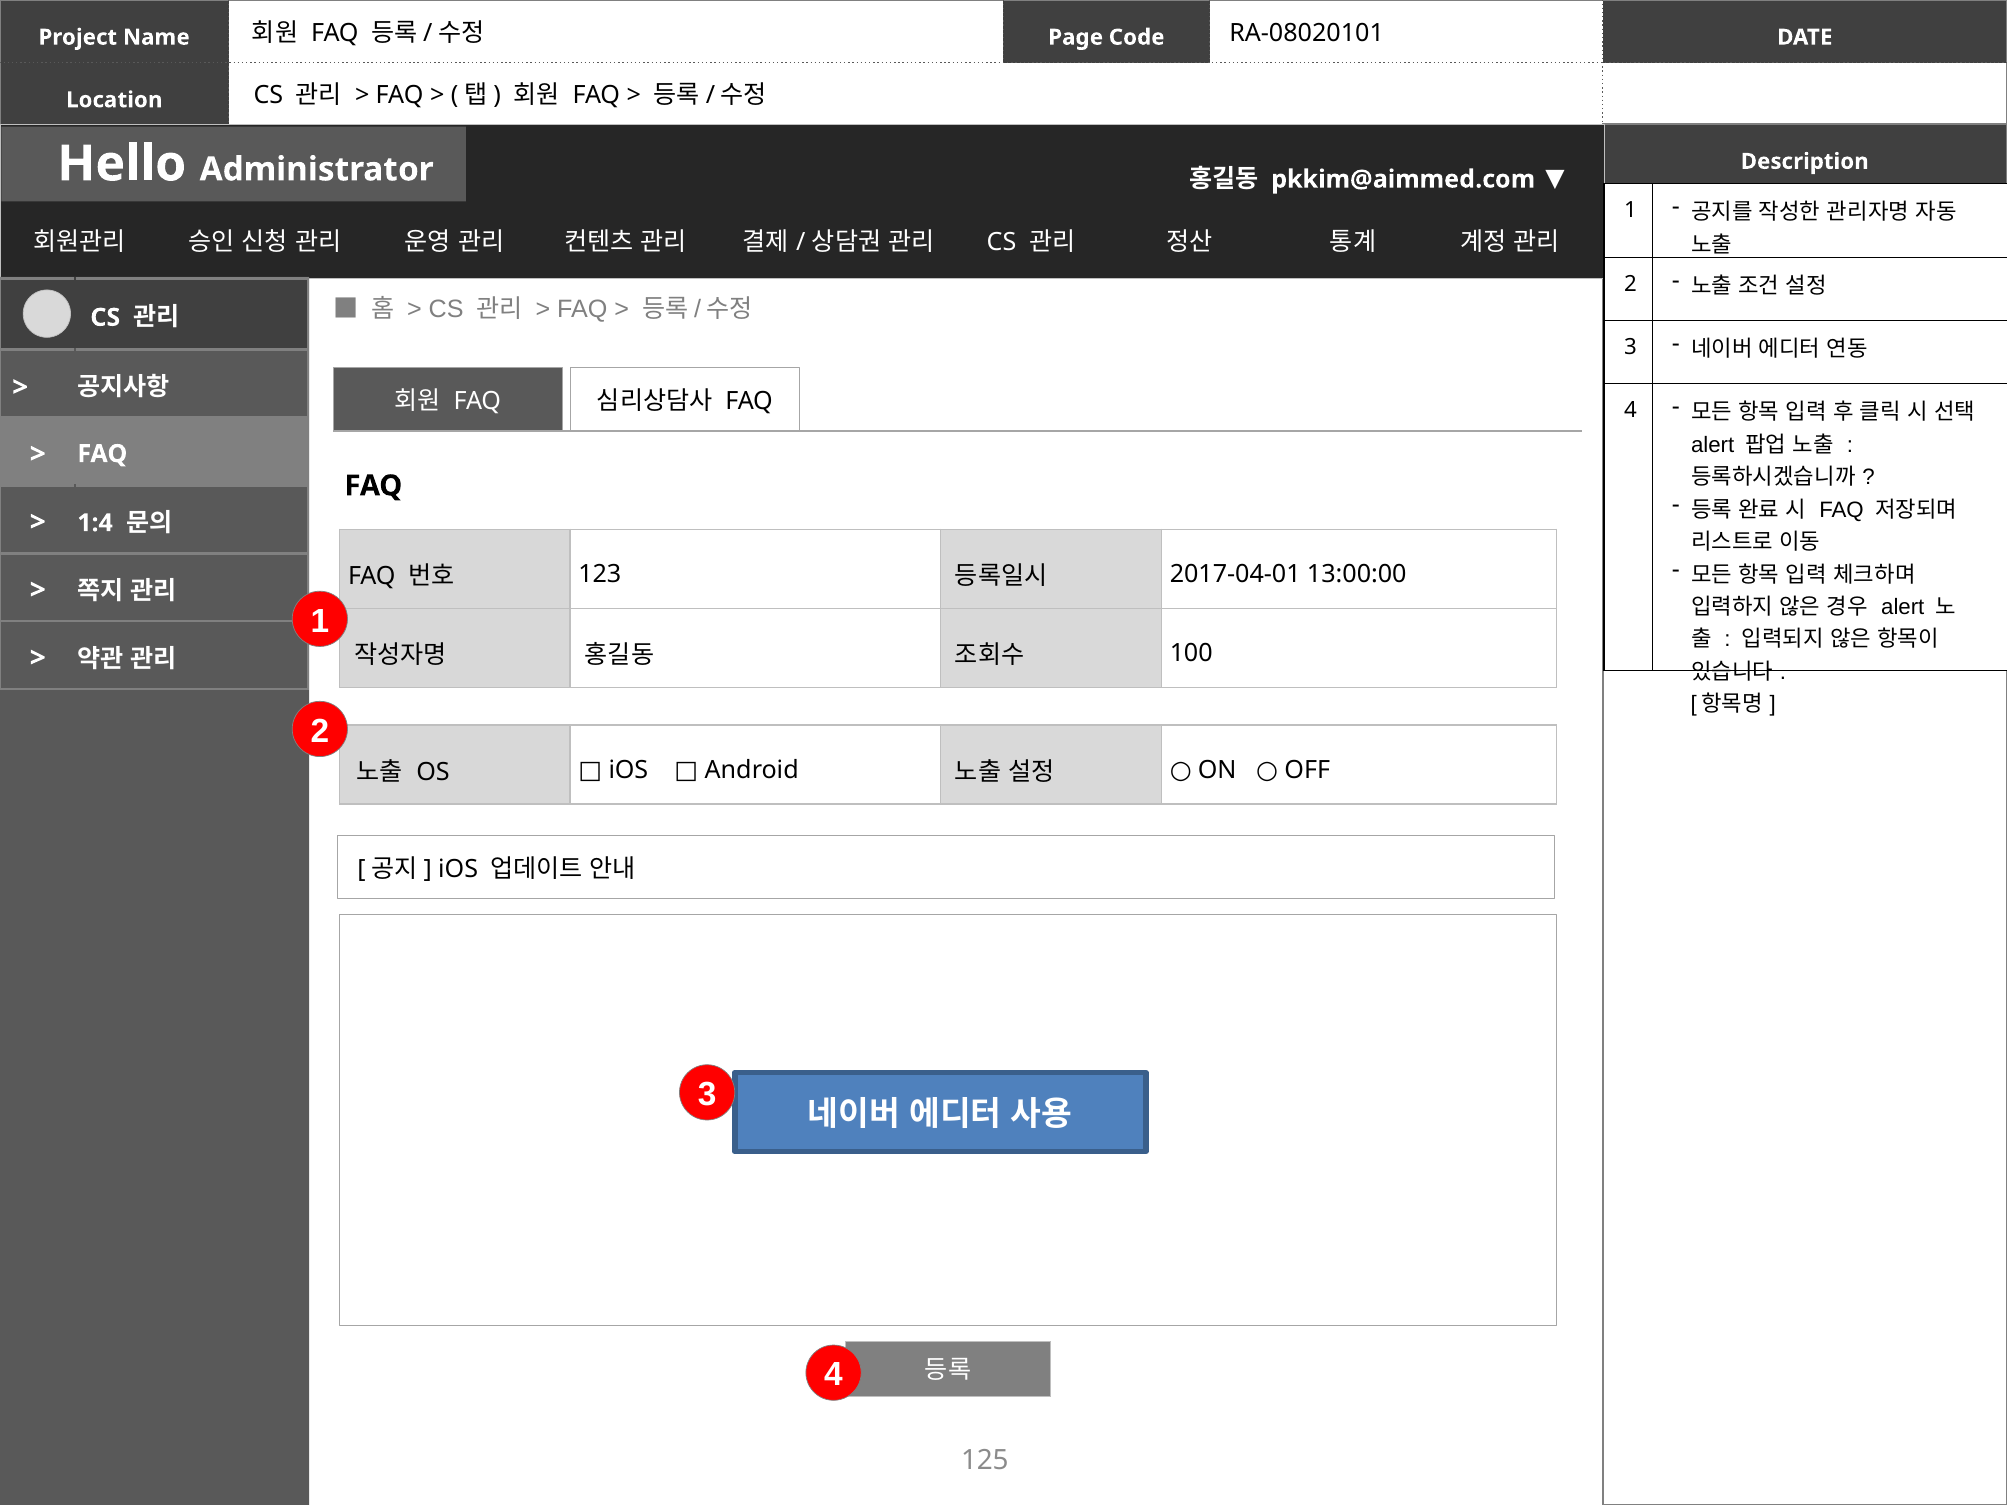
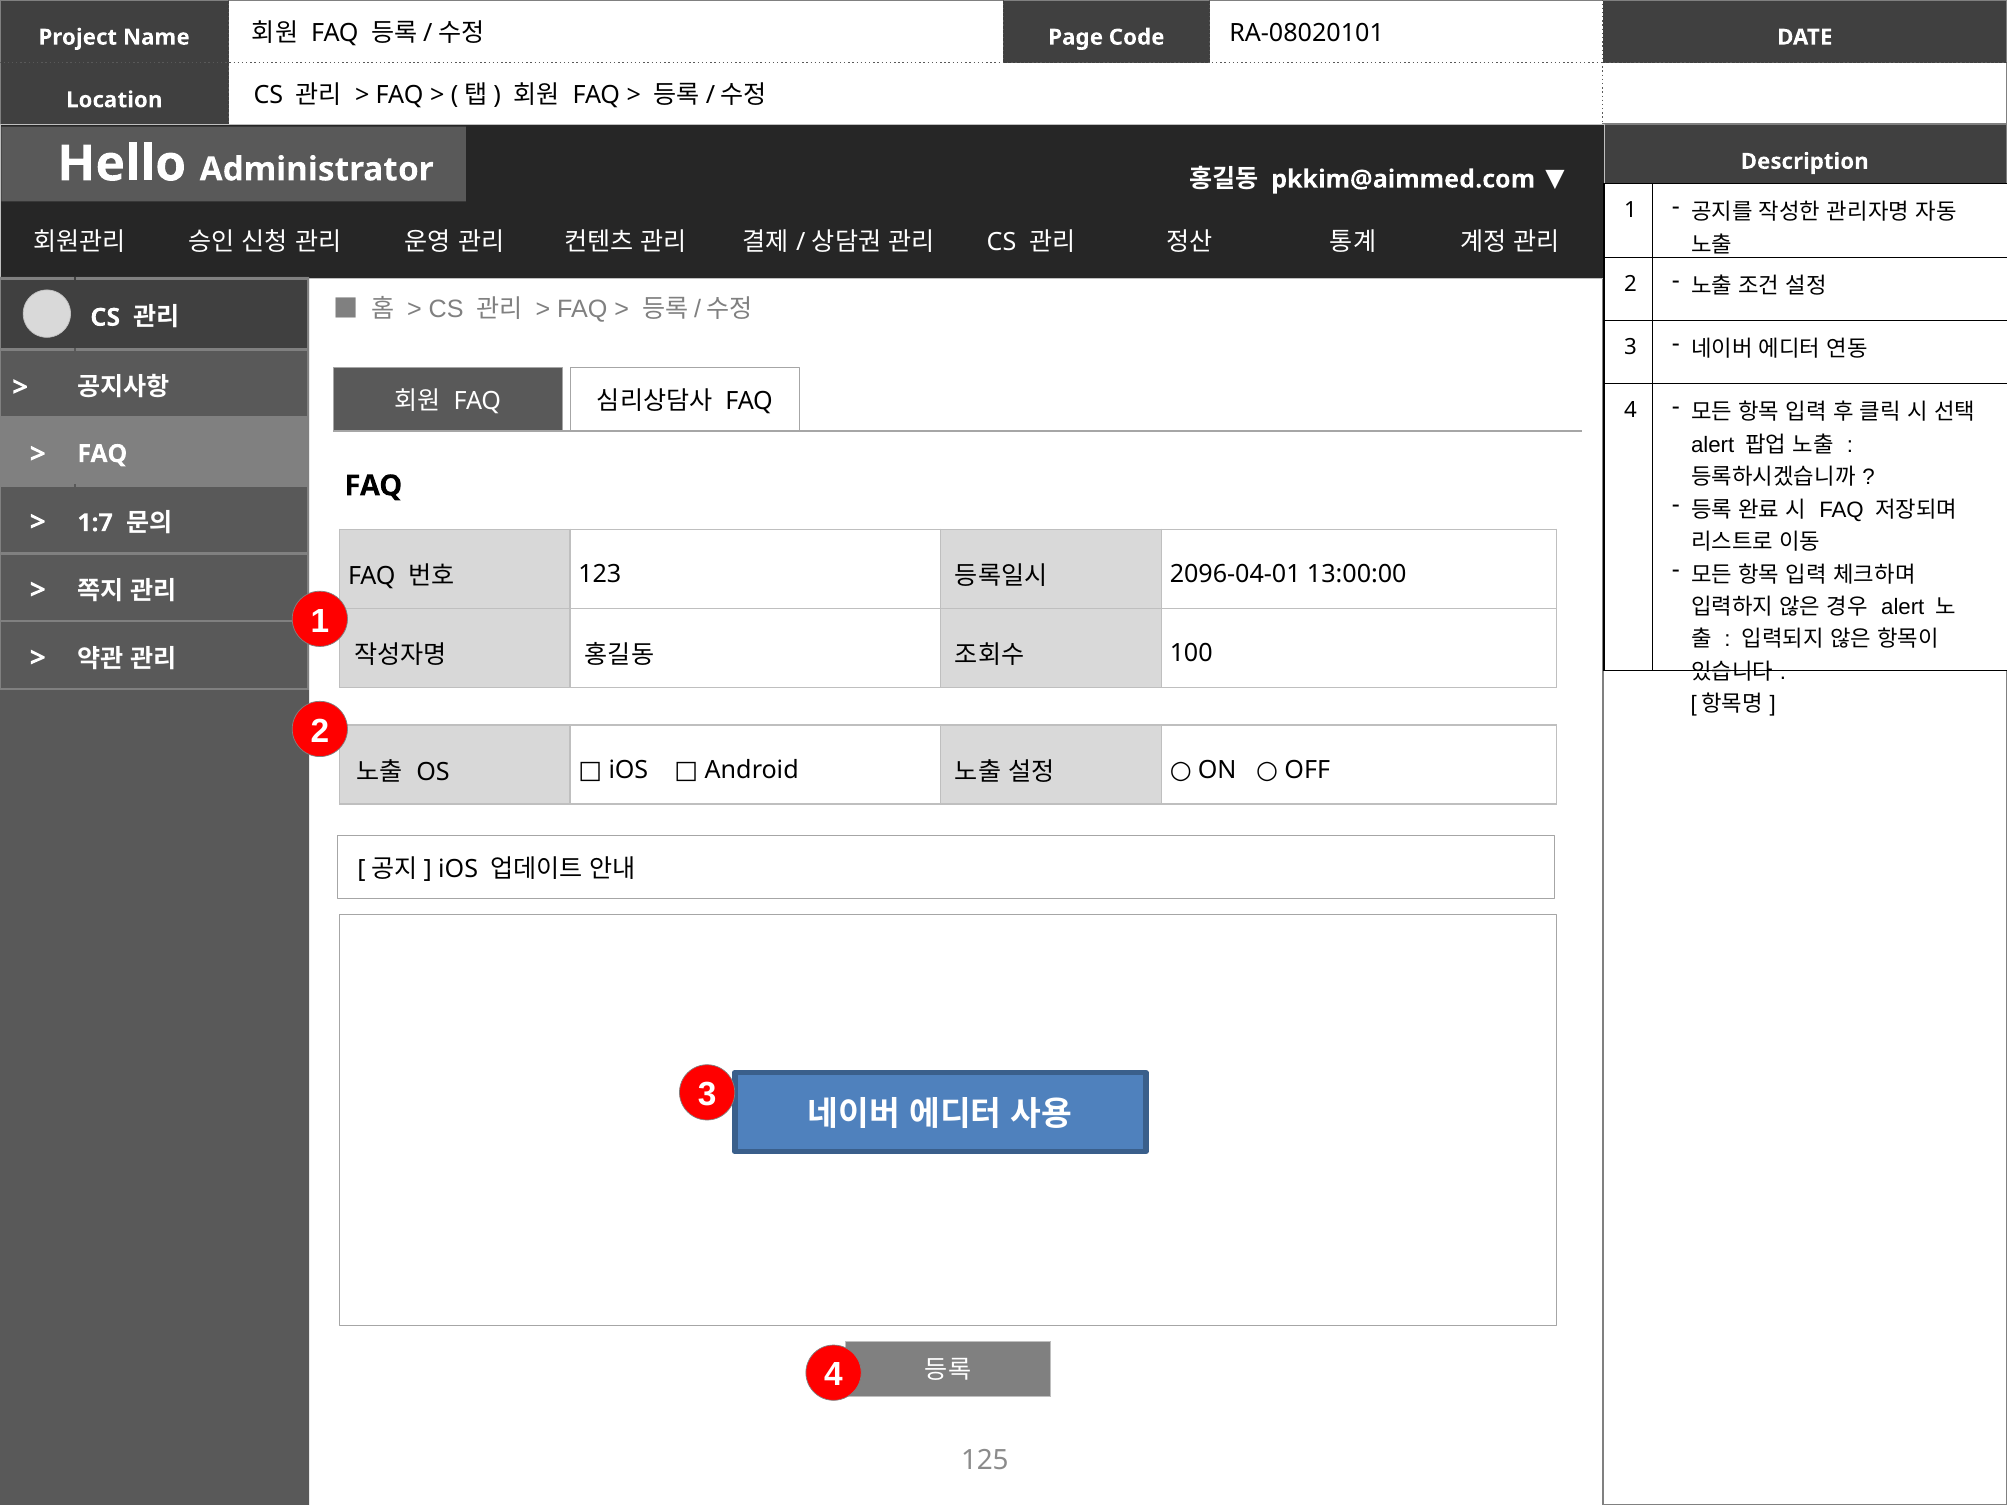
1:4: 1:4 -> 1:7 (95, 523)
2017-04-01: 2017-04-01 -> 2096-04-01 (1235, 575)
